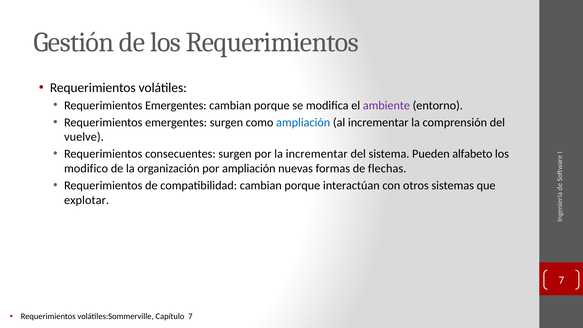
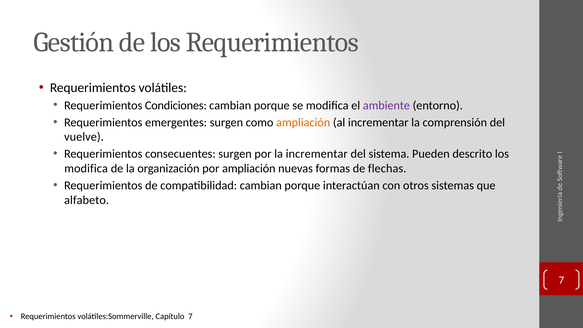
Emergentes: Emergentes -> Condiciones (176, 105)
ampliación colour: blue -> orange (303, 122)
alfabeto: alfabeto -> descrito (472, 154)
modifico: modifico -> modifica (86, 169)
explotar: explotar -> alfabeto (87, 200)
